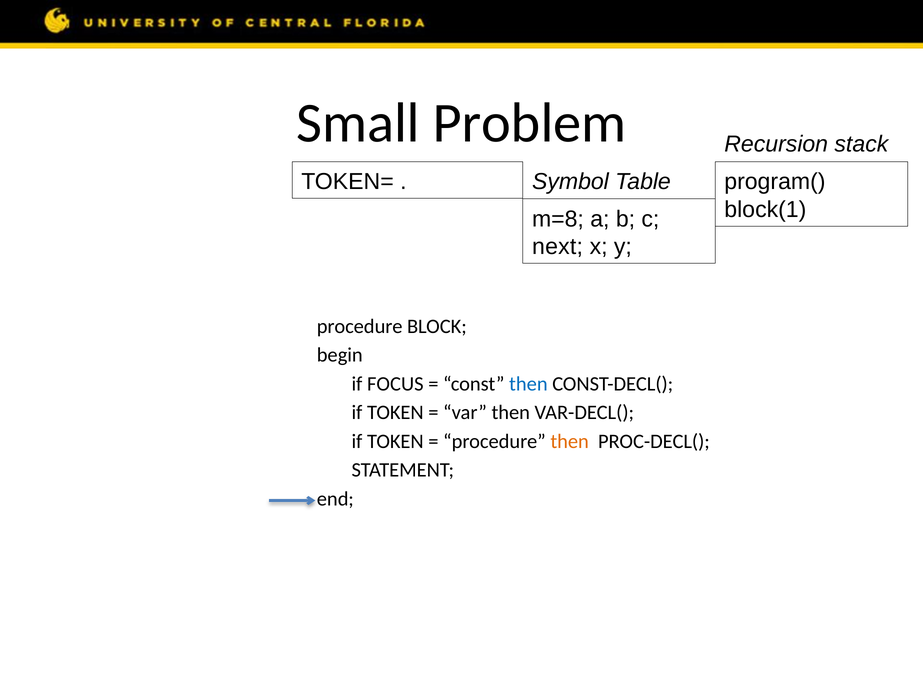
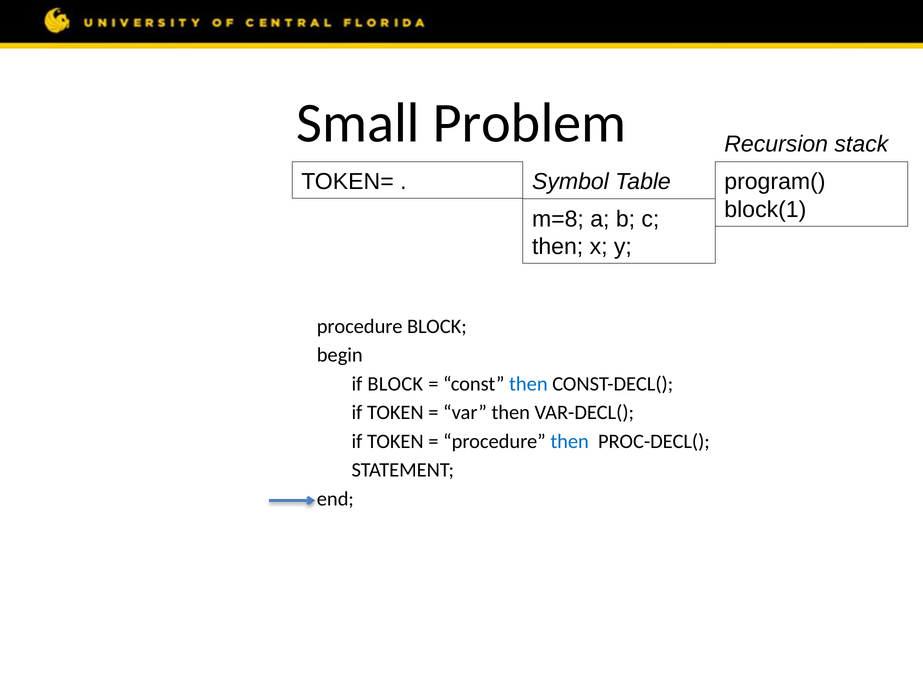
next: next -> then (558, 246)
if FOCUS: FOCUS -> BLOCK (395, 383)
then colour: orange -> blue (570, 441)
